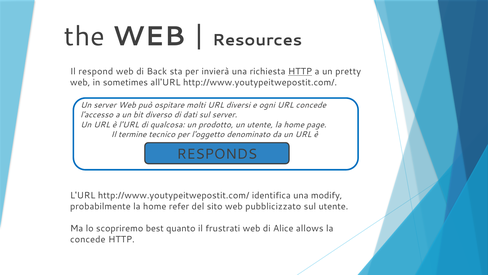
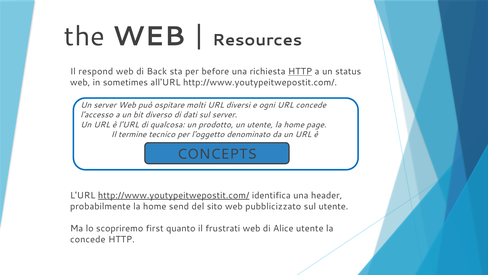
invierà: invierà -> before (215, 71)
pretty: pretty -> status (348, 71)
RESPONDS: RESPONDS -> CONCEPTS (217, 154)
http://www.youtypeitwepostit.com/ underline: none -> present (174, 195)
modify: modify -> header (327, 195)
refer: refer -> send (179, 206)
best: best -> first (155, 228)
Alice allows: allows -> utente (310, 228)
